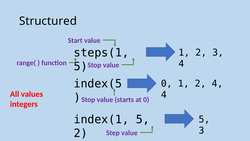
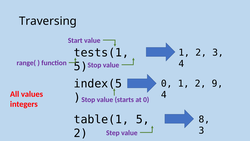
Structured: Structured -> Traversing (48, 21)
steps(1: steps(1 -> tests(1 (101, 53)
2 4: 4 -> 9 (217, 83)
index(1: index(1 -> table(1 (101, 119)
5: 5 -> 8 (204, 119)
